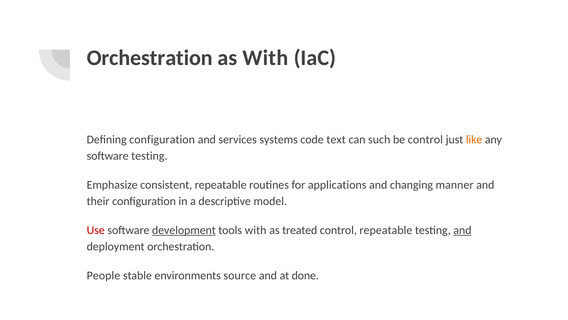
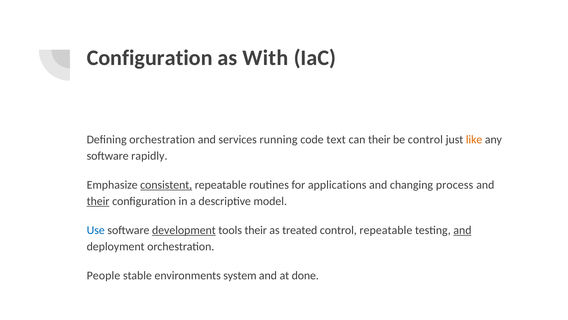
Orchestration: Orchestration -> Configuration (150, 58)
Defining configuration: configuration -> orchestration (162, 139)
systems: systems -> running (279, 139)
can such: such -> their (379, 139)
software testing: testing -> rapidly (149, 156)
consistent underline: none -> present (166, 185)
manner: manner -> process (455, 185)
their underline: none -> present (98, 201)
Use colour: red -> blue (96, 230)
tools with: with -> their (256, 230)
source: source -> system (240, 275)
